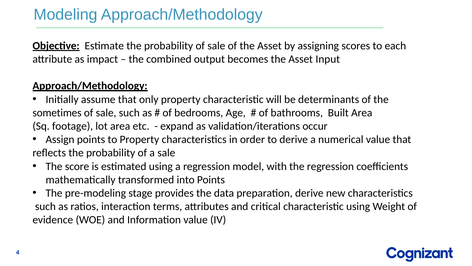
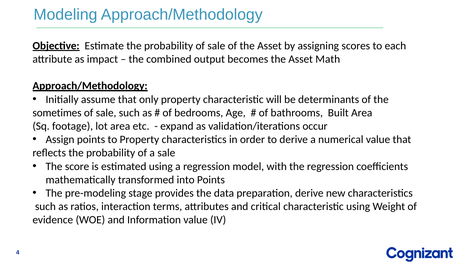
Input: Input -> Math (328, 59)
